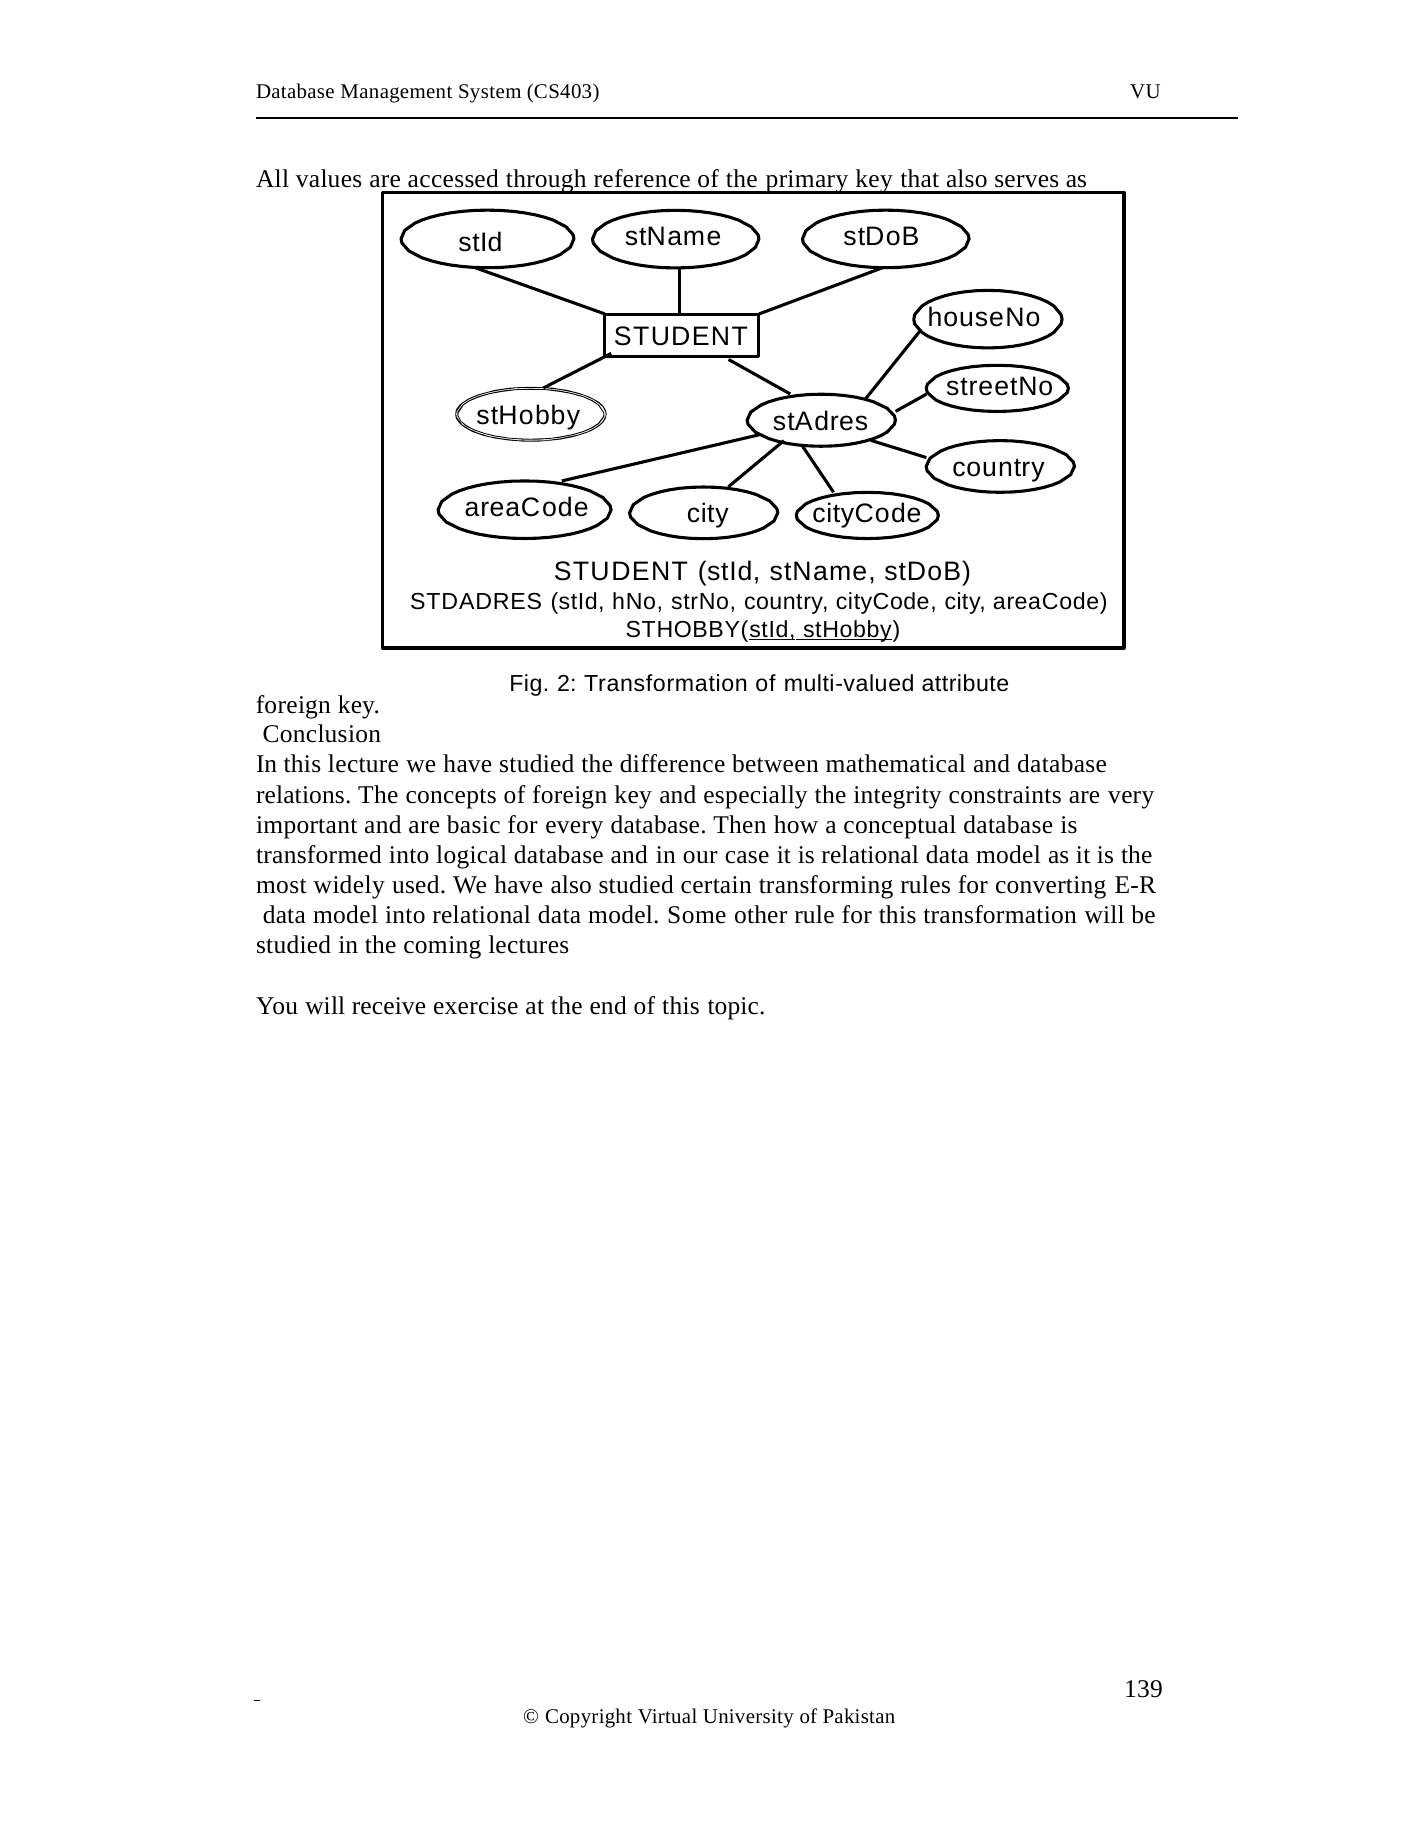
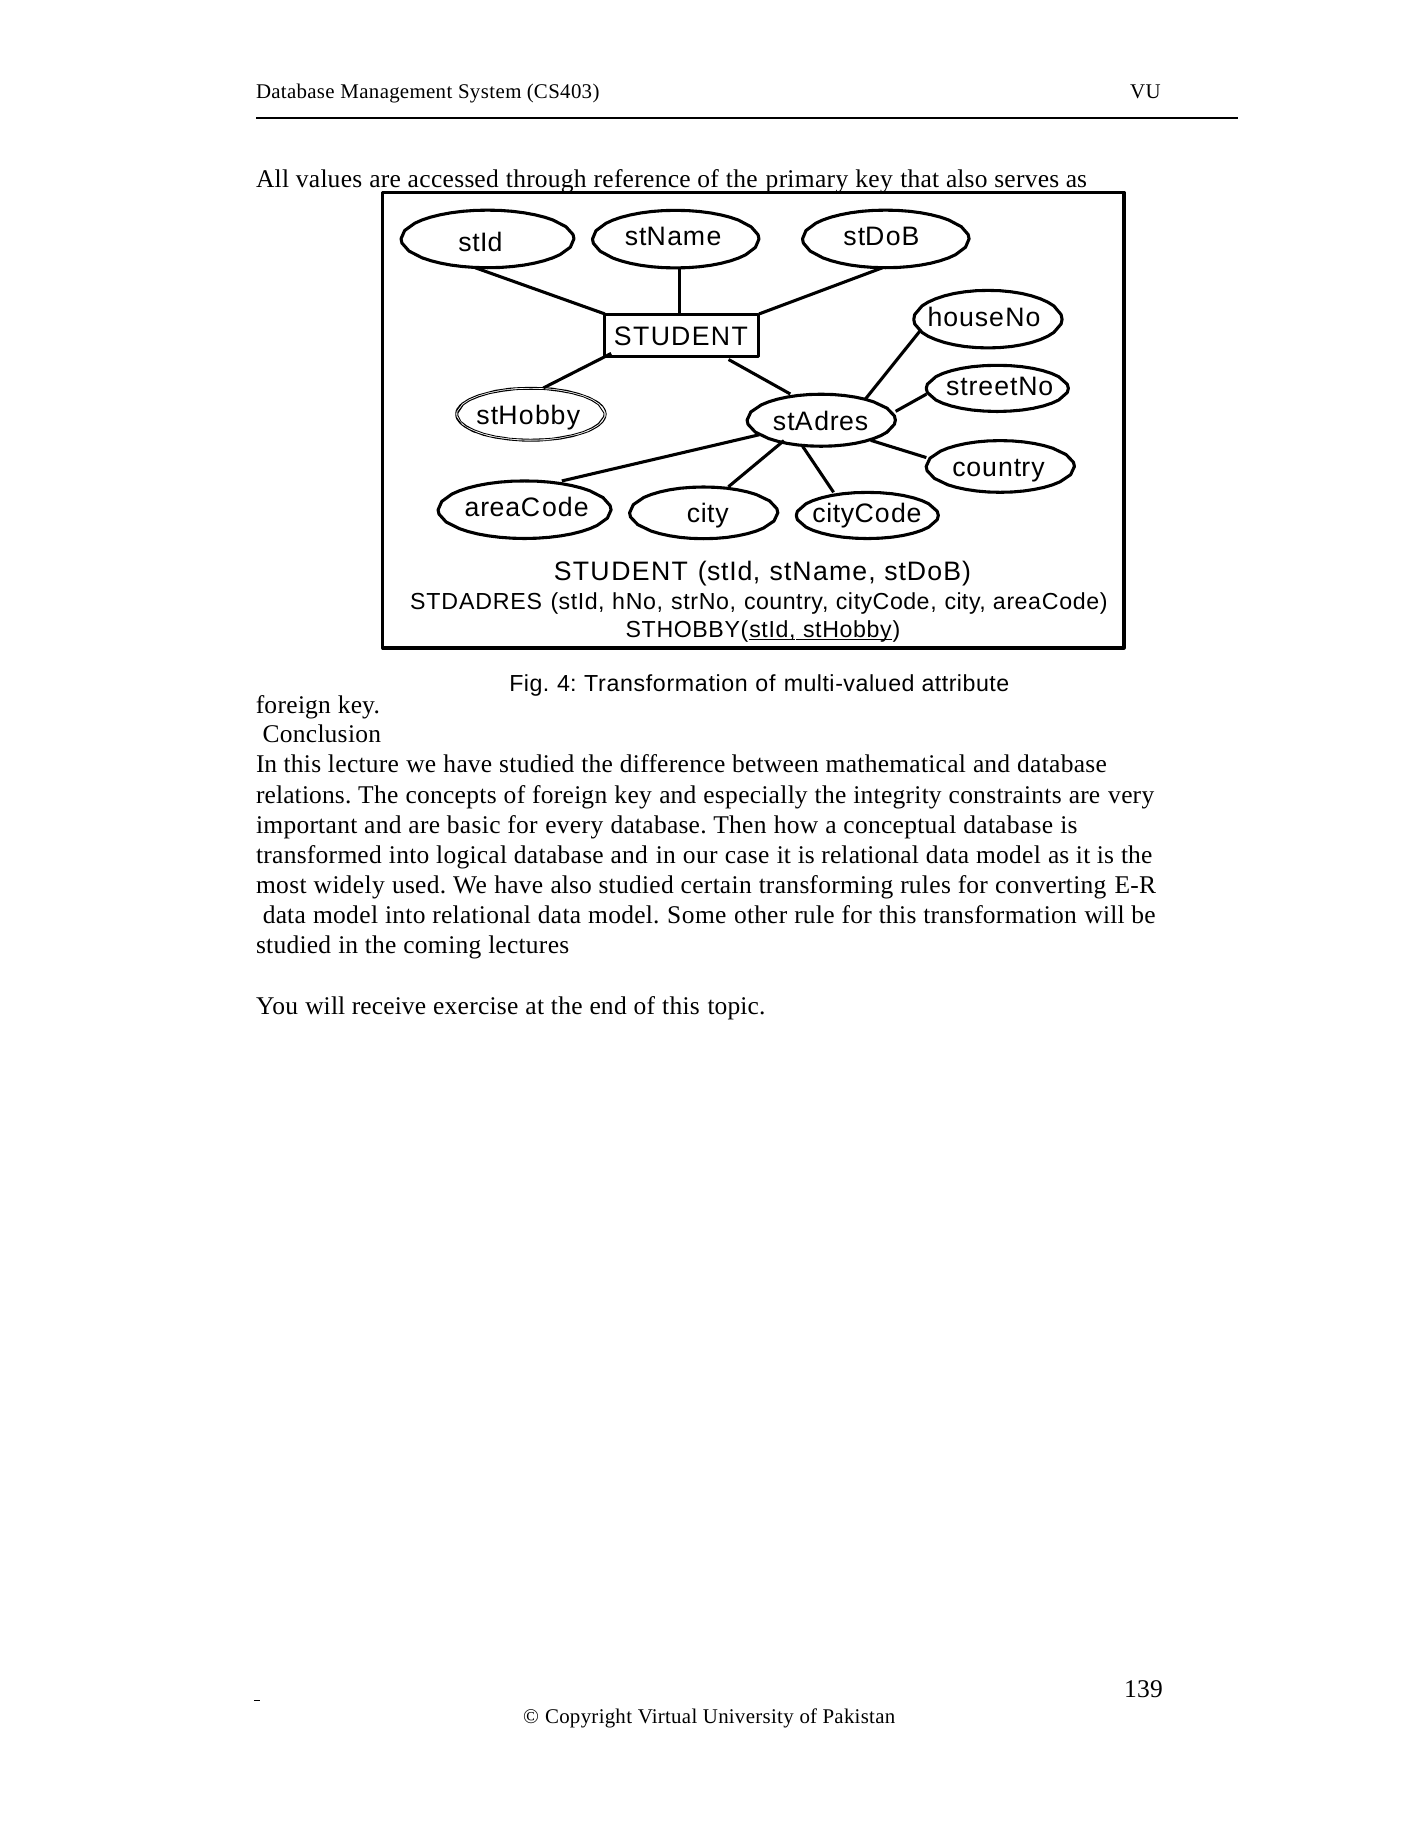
2: 2 -> 4 (567, 683)
